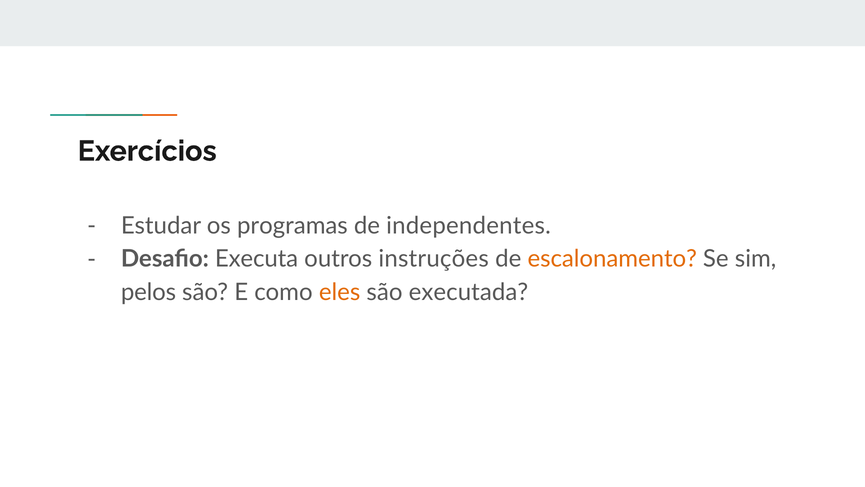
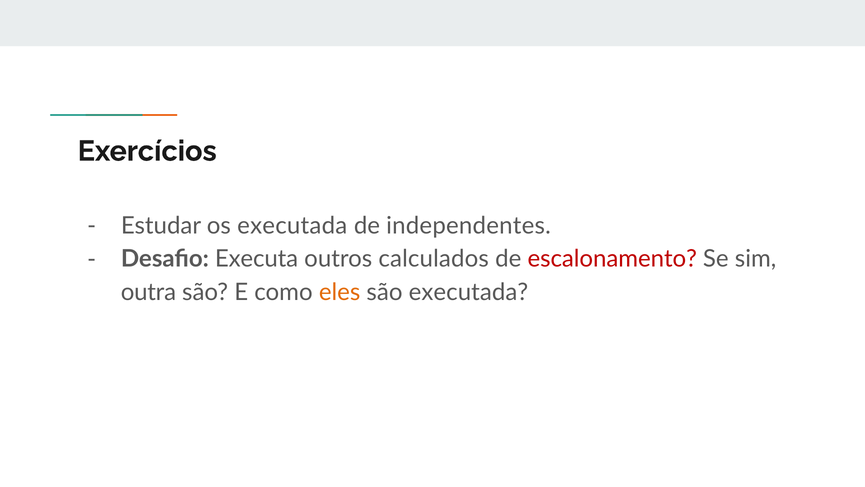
os programas: programas -> executada (292, 226)
instruções: instruções -> calculados (434, 259)
escalonamento colour: orange -> red (612, 259)
pelos: pelos -> outra (148, 292)
